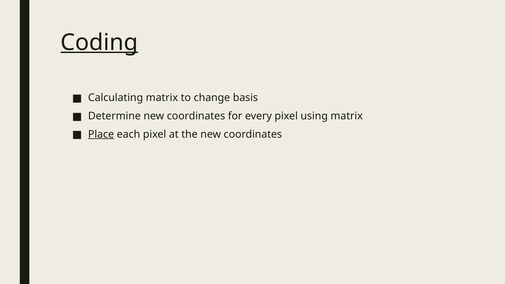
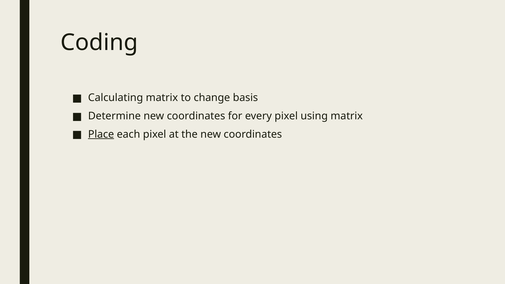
Coding underline: present -> none (99, 42)
